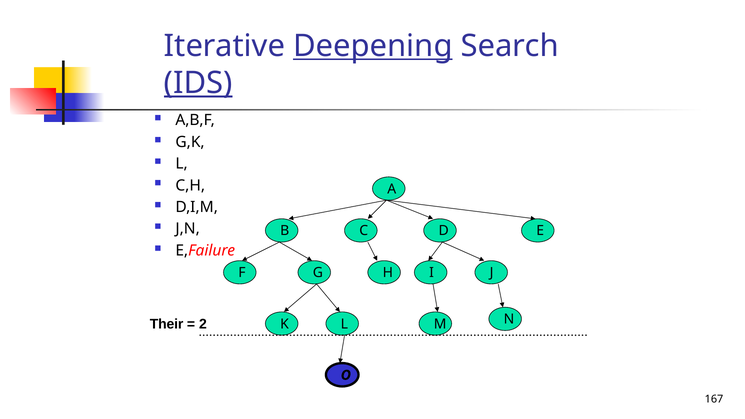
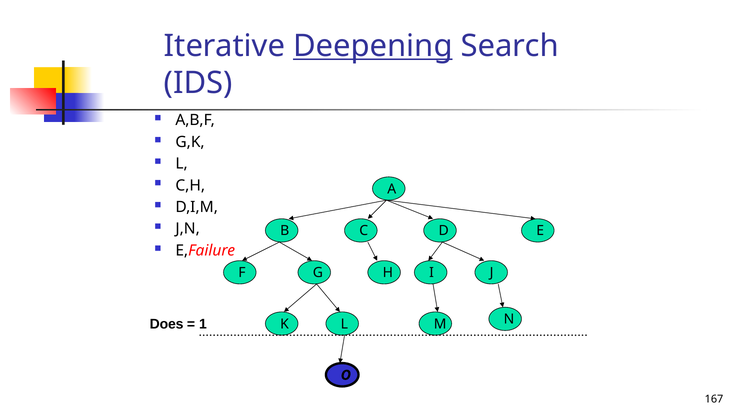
IDS underline: present -> none (198, 83)
Their: Their -> Does (167, 324)
2: 2 -> 1 (203, 324)
